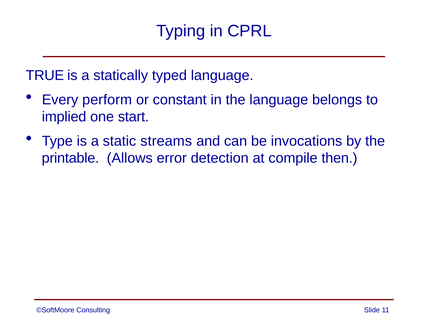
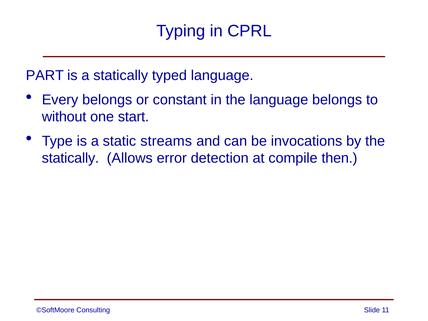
TRUE: TRUE -> PART (45, 76)
Every perform: perform -> belongs (107, 100)
implied: implied -> without (64, 117)
printable: printable -> statically (70, 158)
